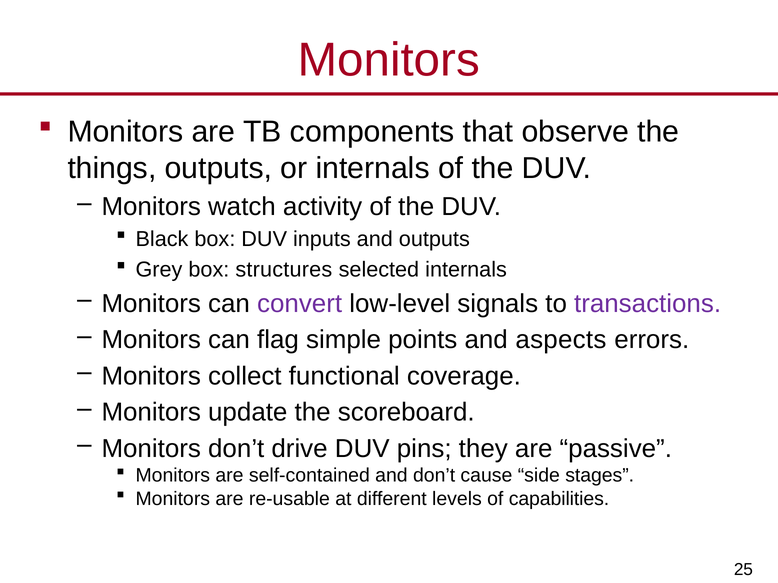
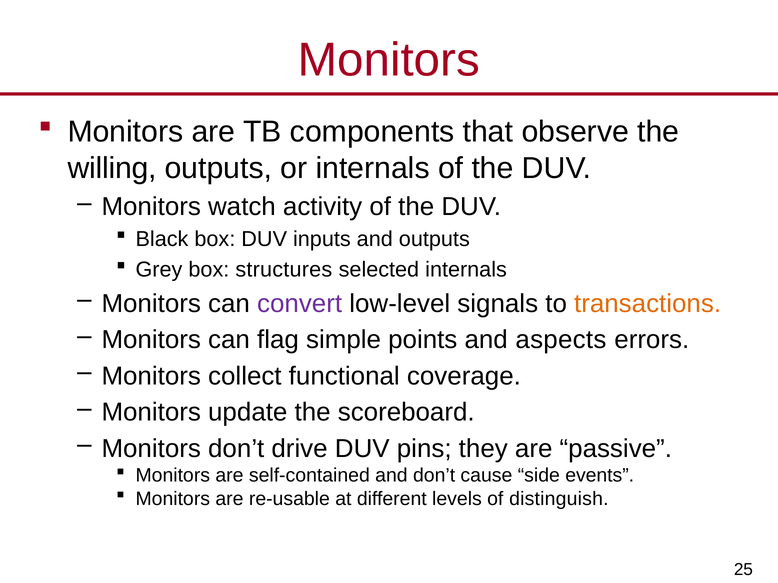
things: things -> willing (112, 168)
transactions colour: purple -> orange (648, 304)
stages: stages -> events (600, 476)
capabilities: capabilities -> distinguish (559, 499)
